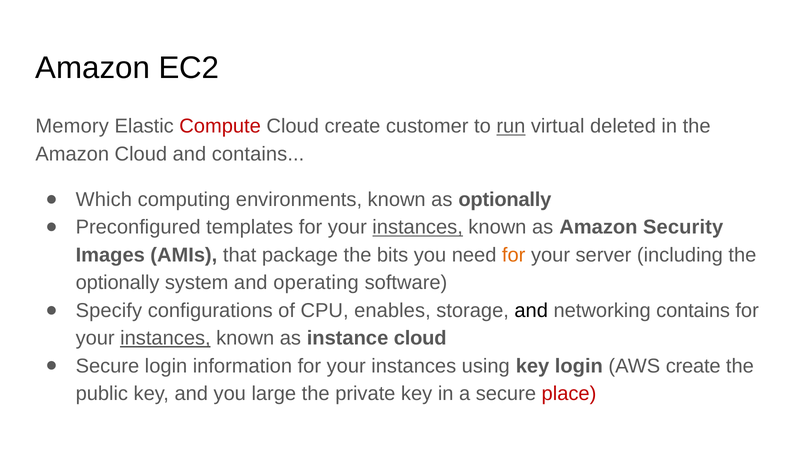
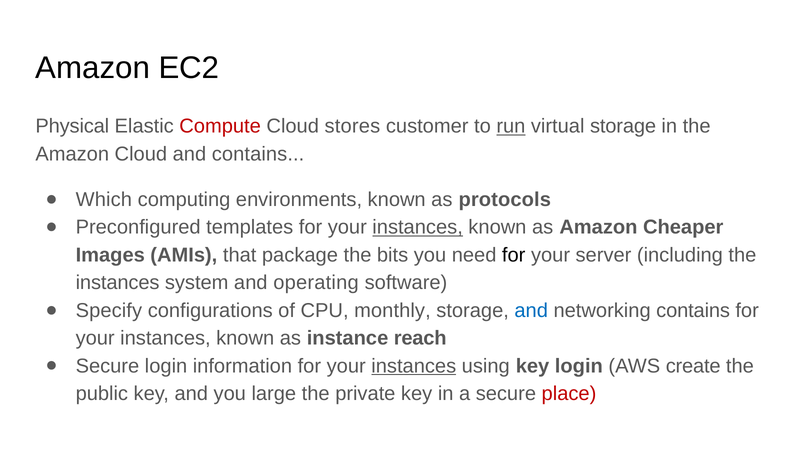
Memory: Memory -> Physical (72, 126)
Cloud create: create -> stores (352, 126)
virtual deleted: deleted -> storage (623, 126)
as optionally: optionally -> protocols (505, 200)
Security: Security -> Cheaper (683, 227)
for colour: orange -> black (514, 255)
optionally: optionally -> instances (118, 283)
enables: enables -> monthly (392, 311)
and colour: black -> blue (531, 311)
instances underline: present -> none (165, 338)
instance cloud: cloud -> reach (420, 338)
instances underline: none -> present (414, 366)
